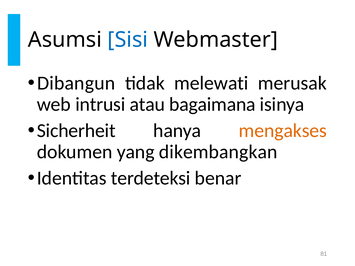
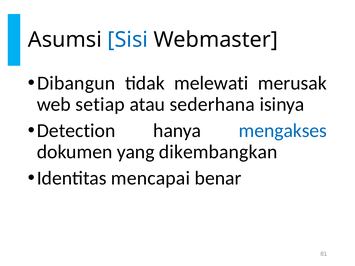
intrusi: intrusi -> setiap (100, 104)
bagaimana: bagaimana -> sederhana (212, 104)
Sicherheit: Sicherheit -> Detection (76, 131)
mengakses colour: orange -> blue (283, 131)
terdeteksi: terdeteksi -> mencapai (151, 178)
